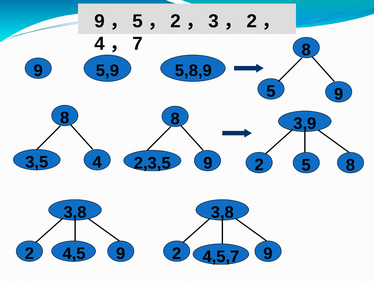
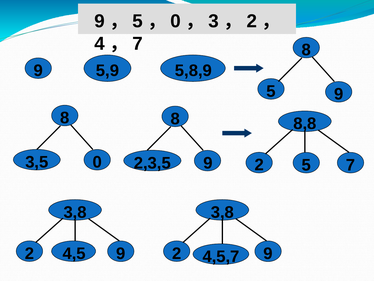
2: 2 -> 0 (176, 21)
3,9: 3,9 -> 8,8 (305, 123)
3,5 4: 4 -> 0 (97, 162)
2 8: 8 -> 7 (351, 165)
